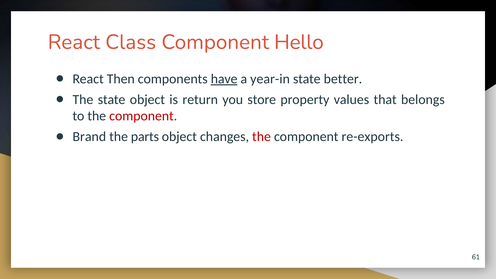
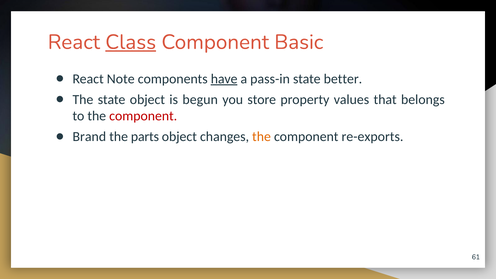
Class underline: none -> present (131, 42)
Hello: Hello -> Basic (299, 42)
Then: Then -> Note (121, 79)
year-in: year-in -> pass-in (270, 79)
return: return -> begun (200, 100)
the colour: red -> orange (262, 137)
